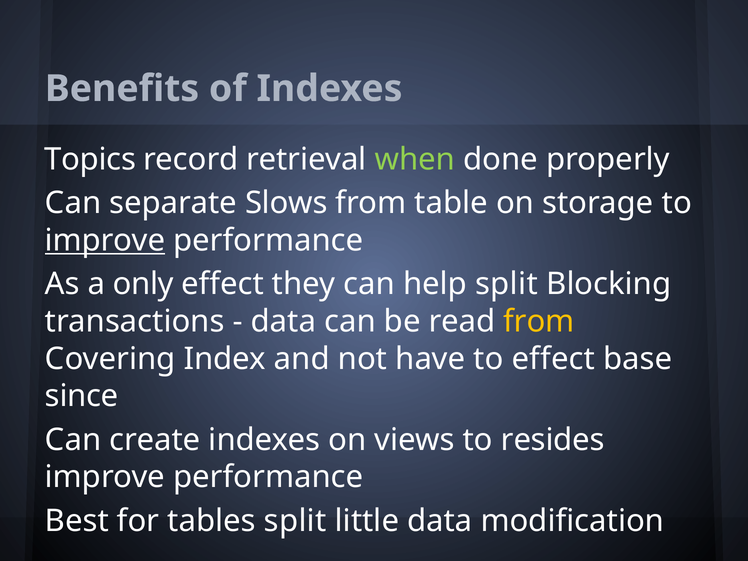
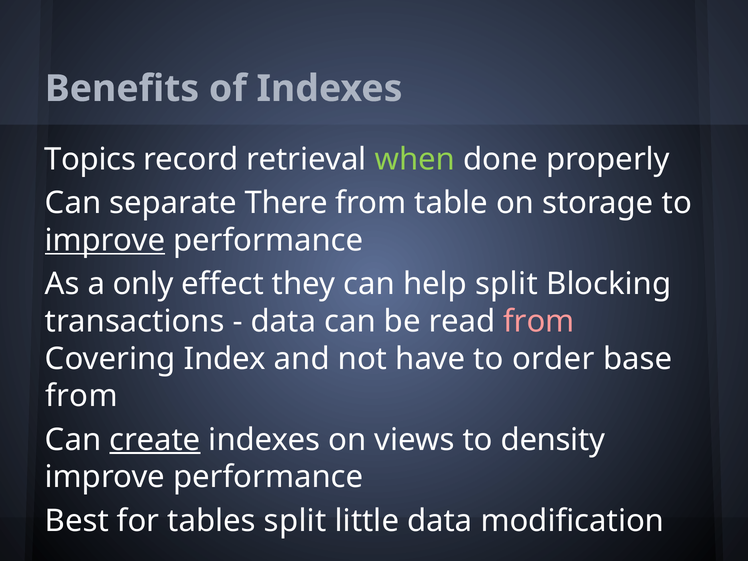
Slows: Slows -> There (286, 203)
from colour: yellow -> pink (539, 321)
to effect: effect -> order (553, 359)
since: since -> from (81, 396)
create underline: none -> present (155, 440)
resides: resides -> density (553, 440)
